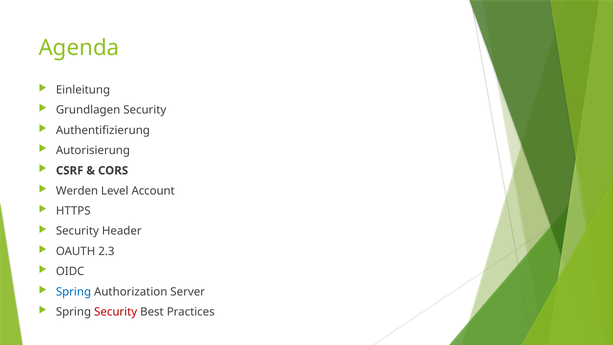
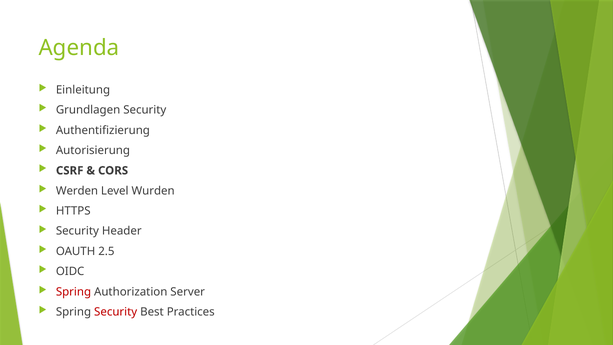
Account: Account -> Wurden (153, 191)
2.3: 2.3 -> 2.5 (106, 251)
Spring colour: blue -> red (73, 292)
